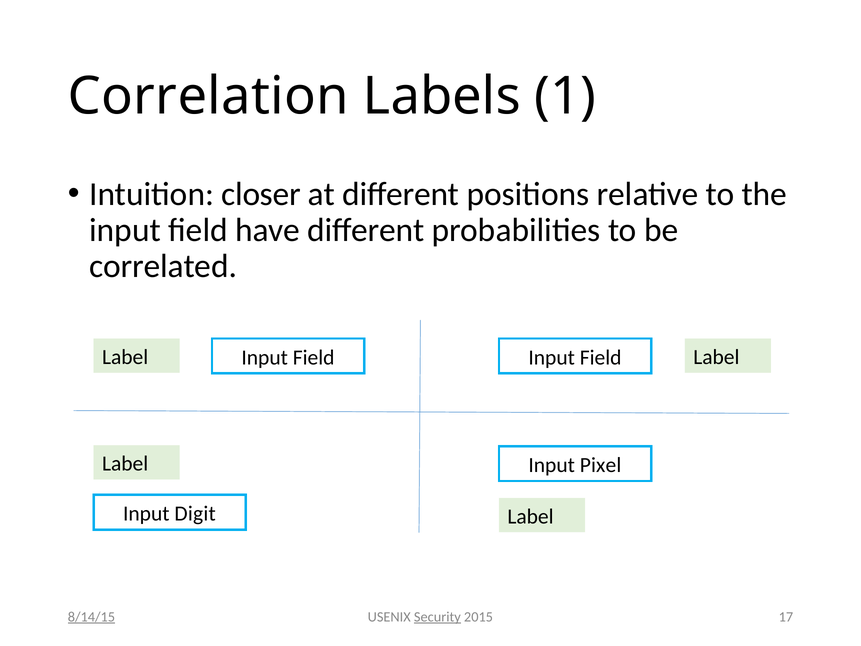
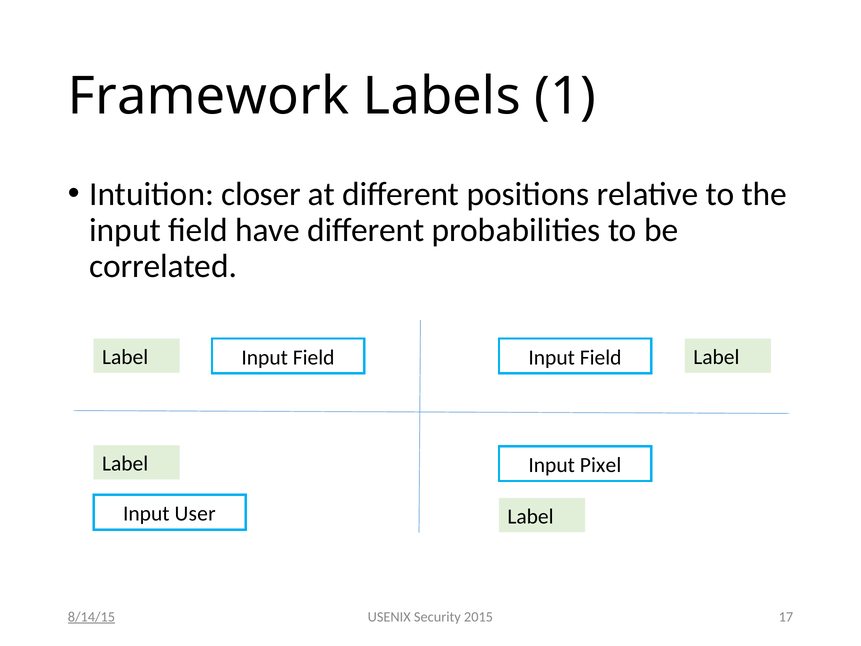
Correlation: Correlation -> Framework (208, 96)
Digit: Digit -> User (195, 513)
Security underline: present -> none (437, 617)
